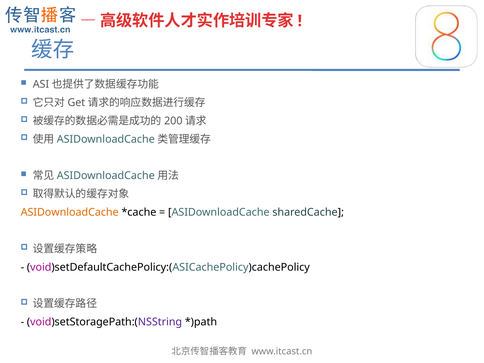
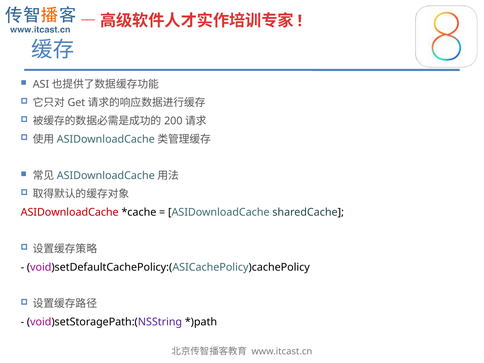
ASIDownloadCache colour: orange -> red (70, 212)
